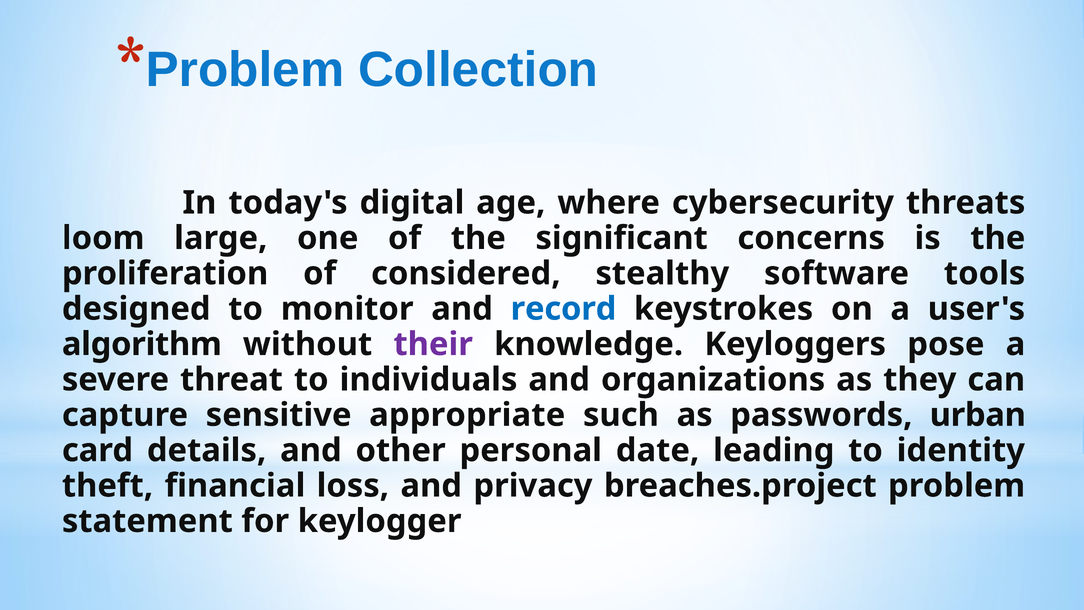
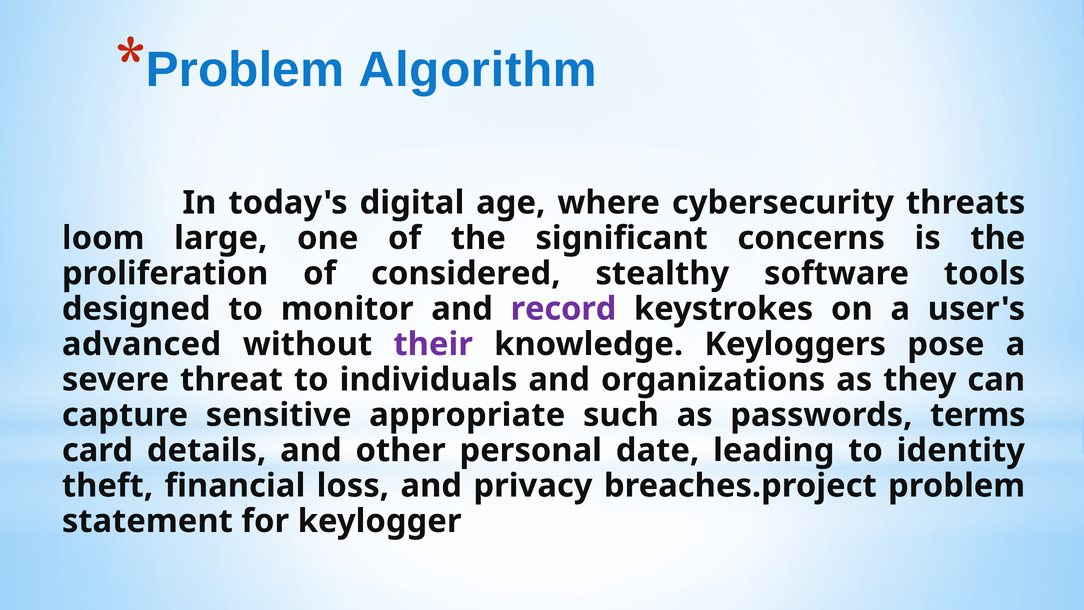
Collection: Collection -> Algorithm (478, 70)
record colour: blue -> purple (563, 309)
algorithm: algorithm -> advanced (142, 344)
urban: urban -> terms (978, 415)
